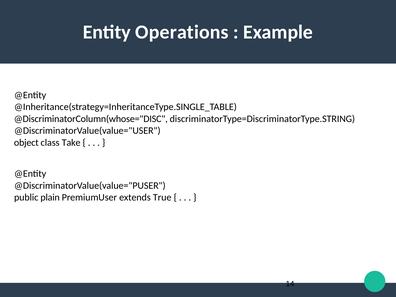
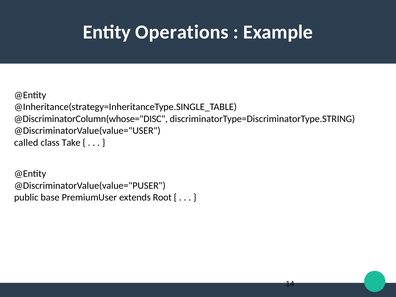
object: object -> called (26, 143)
plain: plain -> base (50, 197)
True: True -> Root (162, 197)
